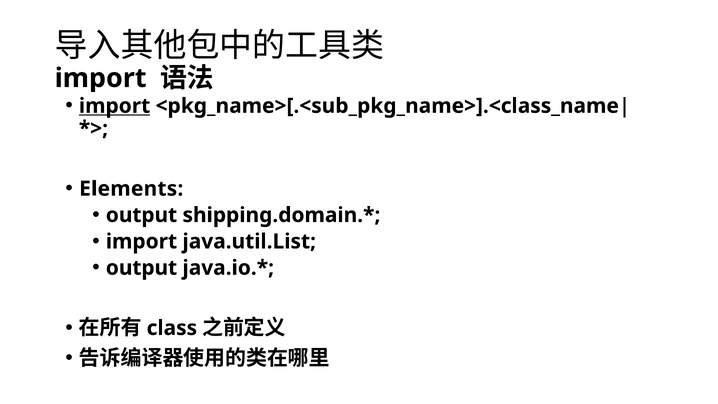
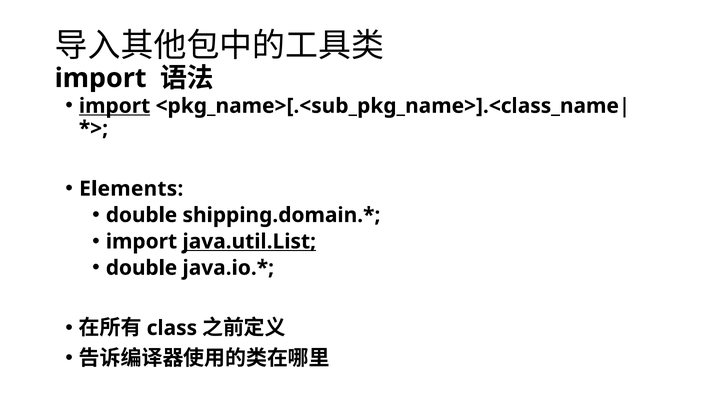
output: output -> double (141, 215)
java.util.List underline: none -> present (249, 241)
output: output -> double (141, 268)
